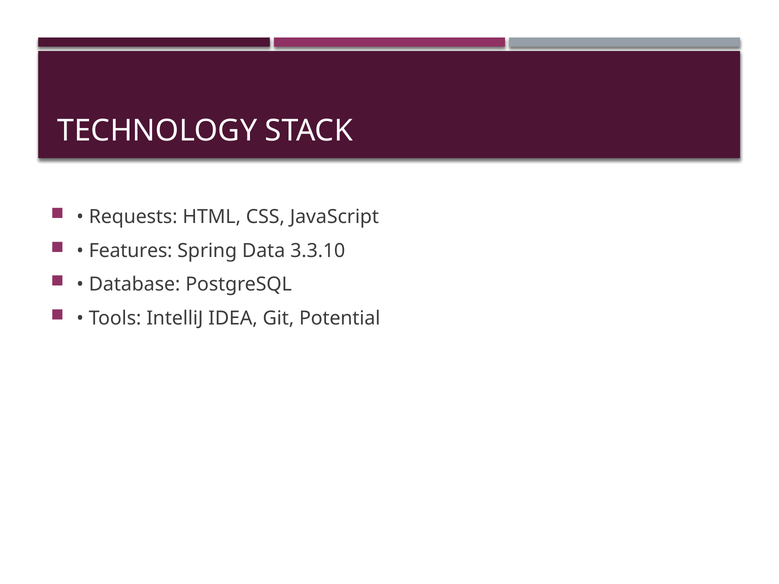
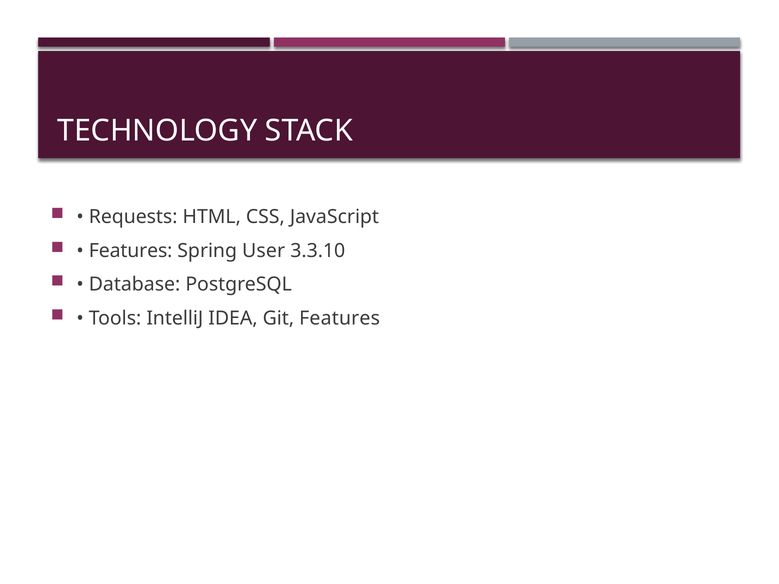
Data: Data -> User (264, 251)
Git Potential: Potential -> Features (340, 318)
